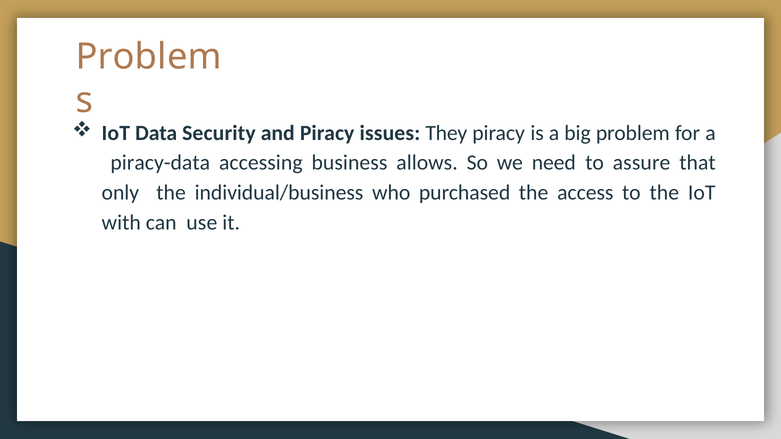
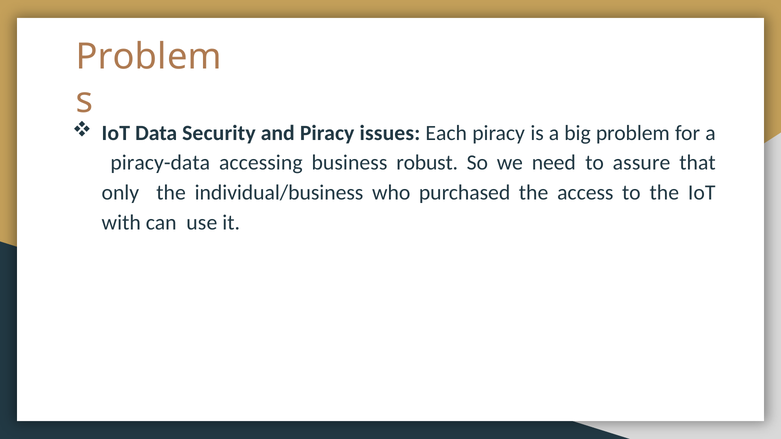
They: They -> Each (446, 133)
allows: allows -> robust (427, 163)
